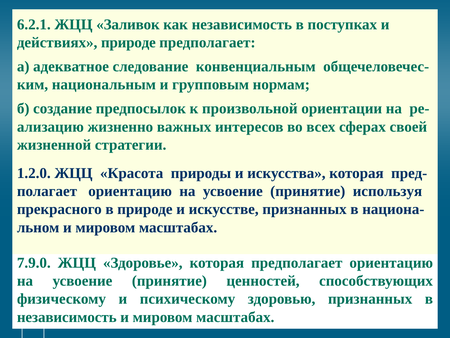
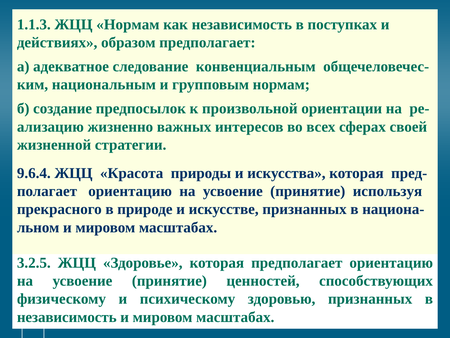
6.2.1: 6.2.1 -> 1.1.3 (34, 25)
ЖЦЦ Заливок: Заливок -> Нормам (128, 25)
действиях природе: природе -> образом (128, 43)
1.2.0: 1.2.0 -> 9.6.4 (34, 173)
7.9.0: 7.9.0 -> 3.2.5 (34, 263)
